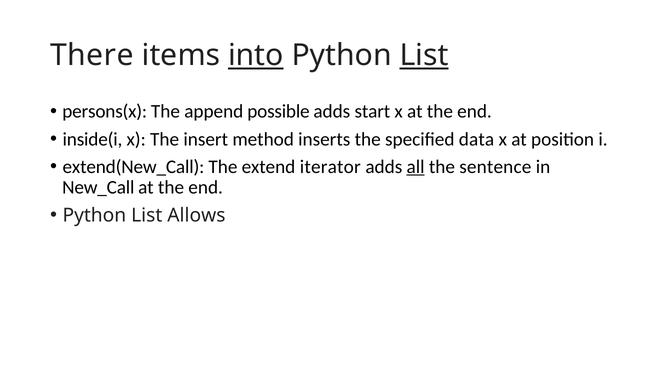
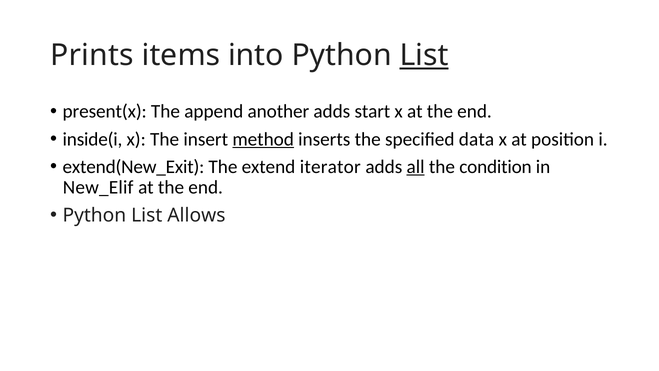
There: There -> Prints (92, 55)
into underline: present -> none (256, 55)
persons(x: persons(x -> present(x (105, 111)
possible: possible -> another (278, 111)
method underline: none -> present (263, 139)
extend(New_Call: extend(New_Call -> extend(New_Exit (133, 167)
sentence: sentence -> condition (495, 167)
New_Call: New_Call -> New_Elif (98, 187)
